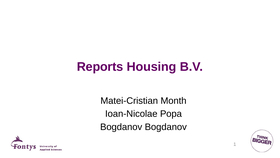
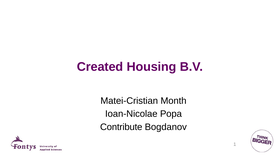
Reports: Reports -> Created (100, 67)
Bogdanov: Bogdanov -> Contribute (121, 127)
